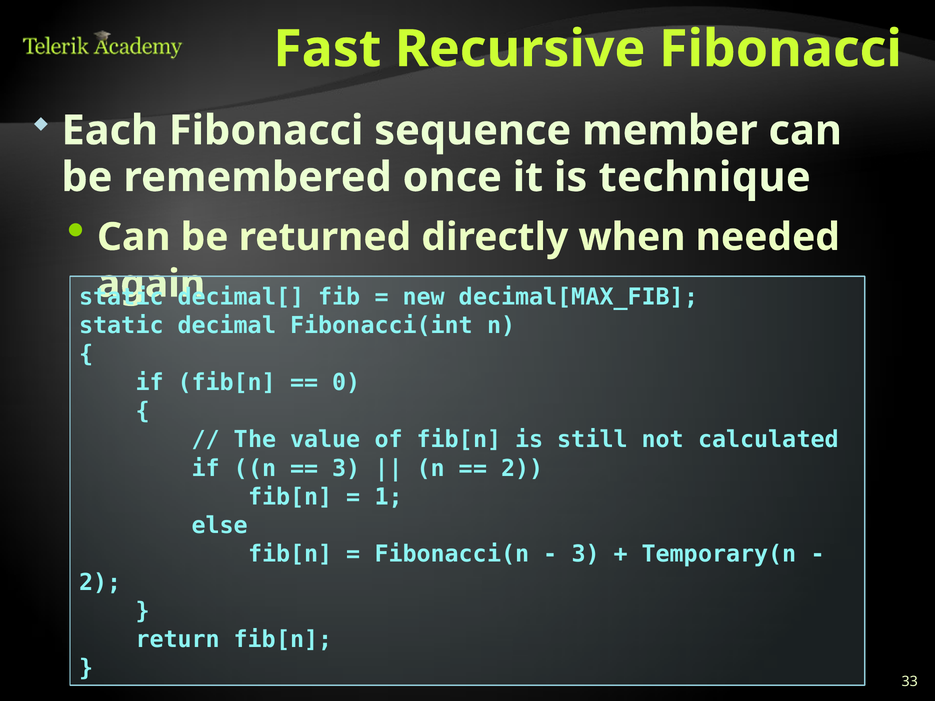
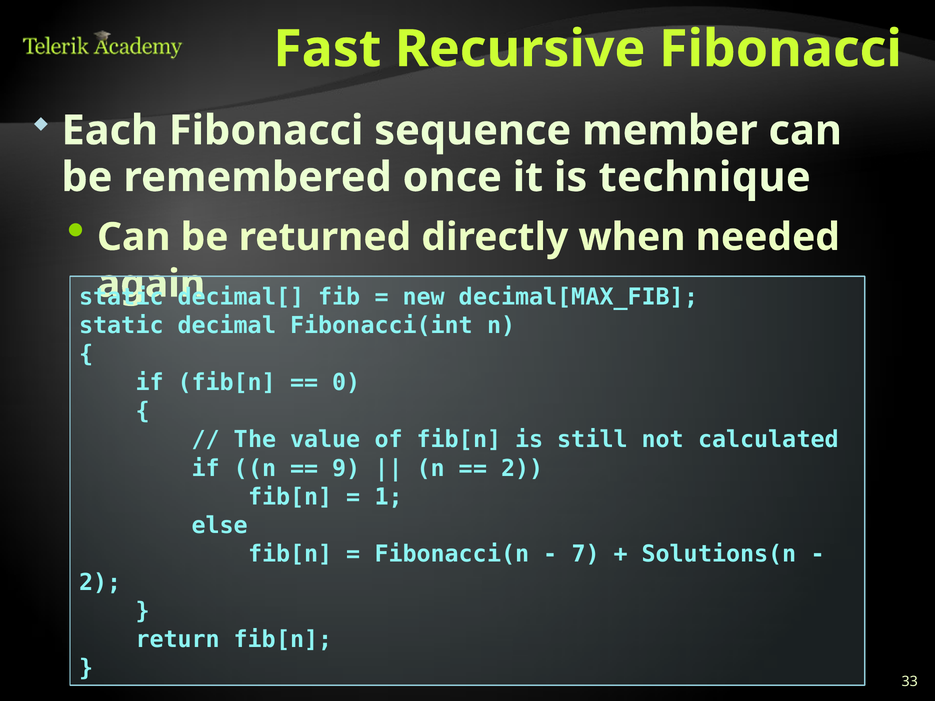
3: 3 -> 9 (346, 469)
3: 3 -> 7 (586, 554)
Temporary(n: Temporary(n -> Solutions(n (719, 554)
